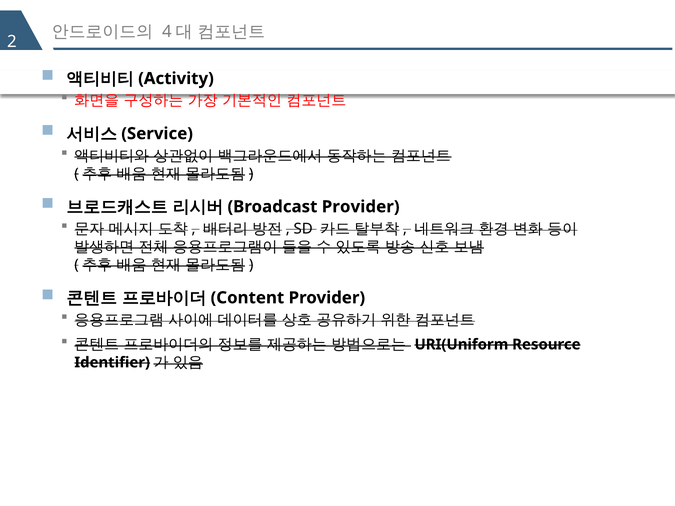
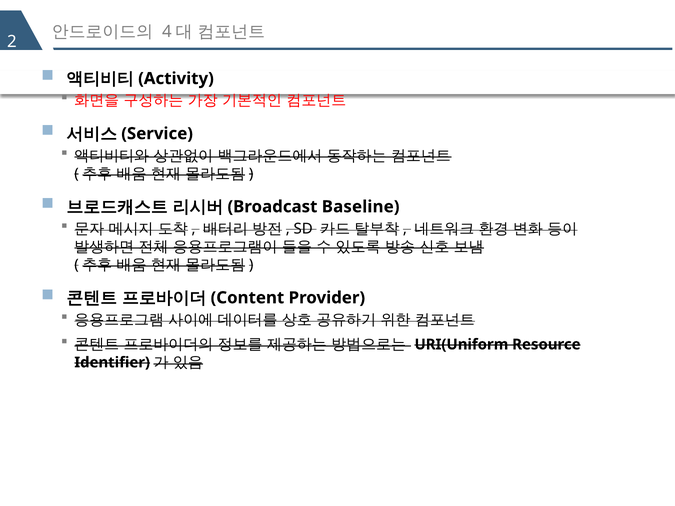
Provider: Provider -> Baseline (361, 207)
